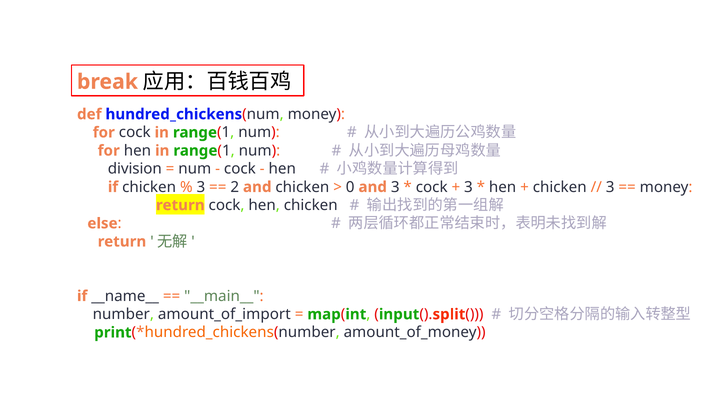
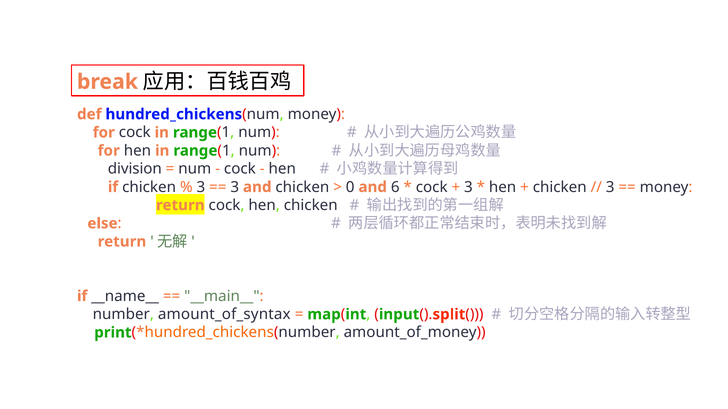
2: 2 -> 3 (235, 187)
and 3: 3 -> 6 (395, 187)
amount_of_import: amount_of_import -> amount_of_syntax (224, 315)
